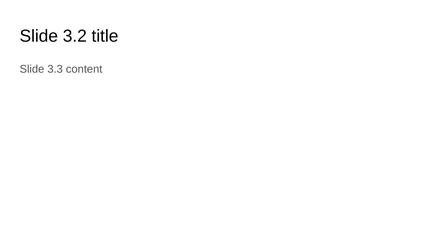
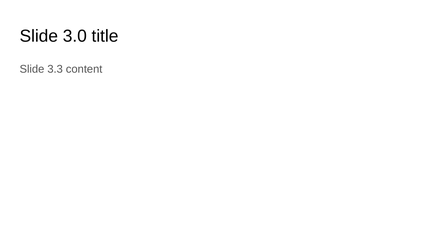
3.2: 3.2 -> 3.0 (75, 36)
